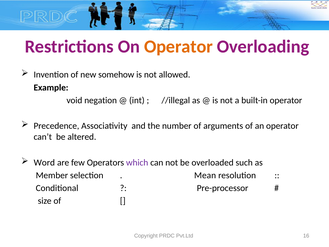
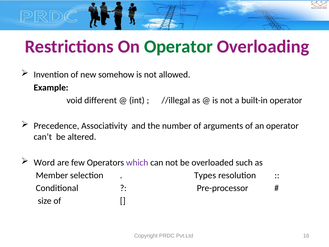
Operator colour: orange -> green (178, 47)
negation: negation -> different (101, 100)
Mean: Mean -> Types (205, 175)
